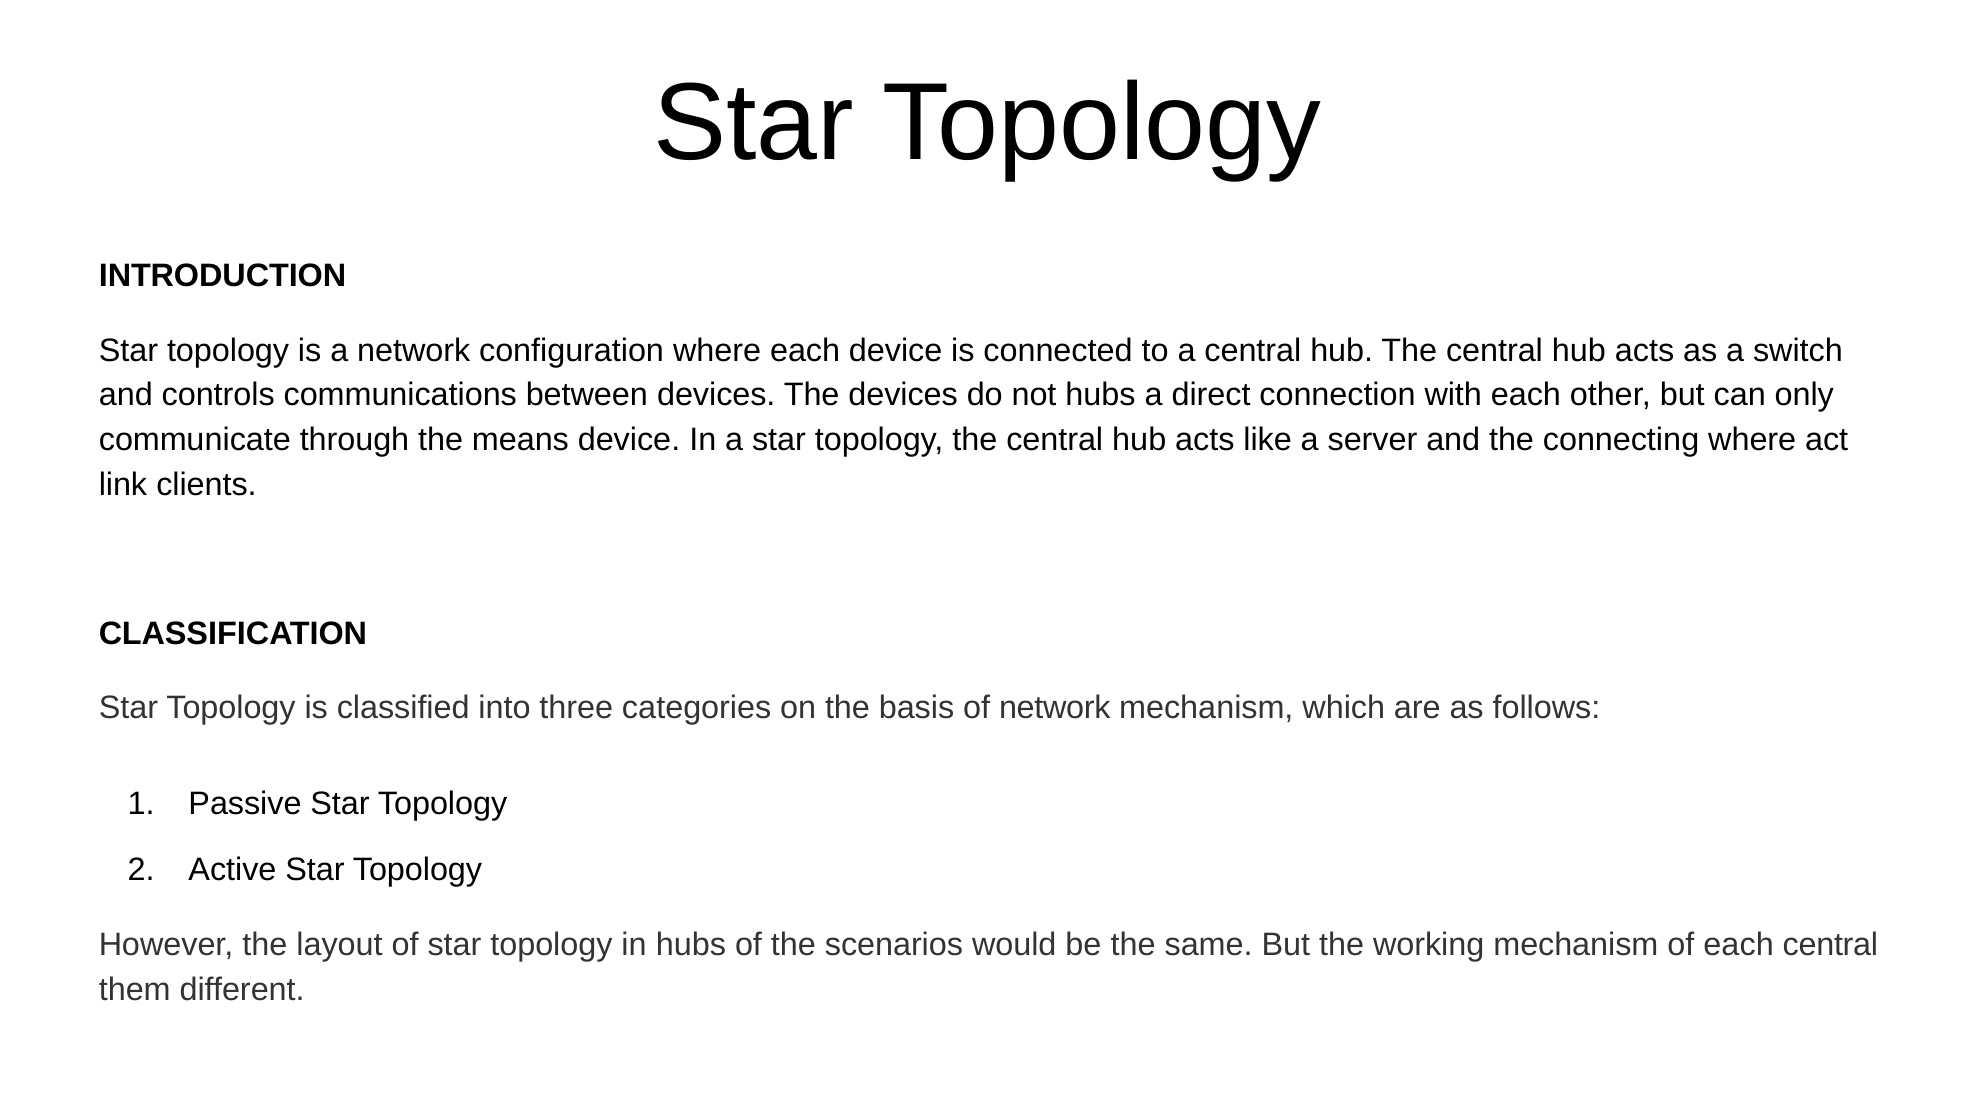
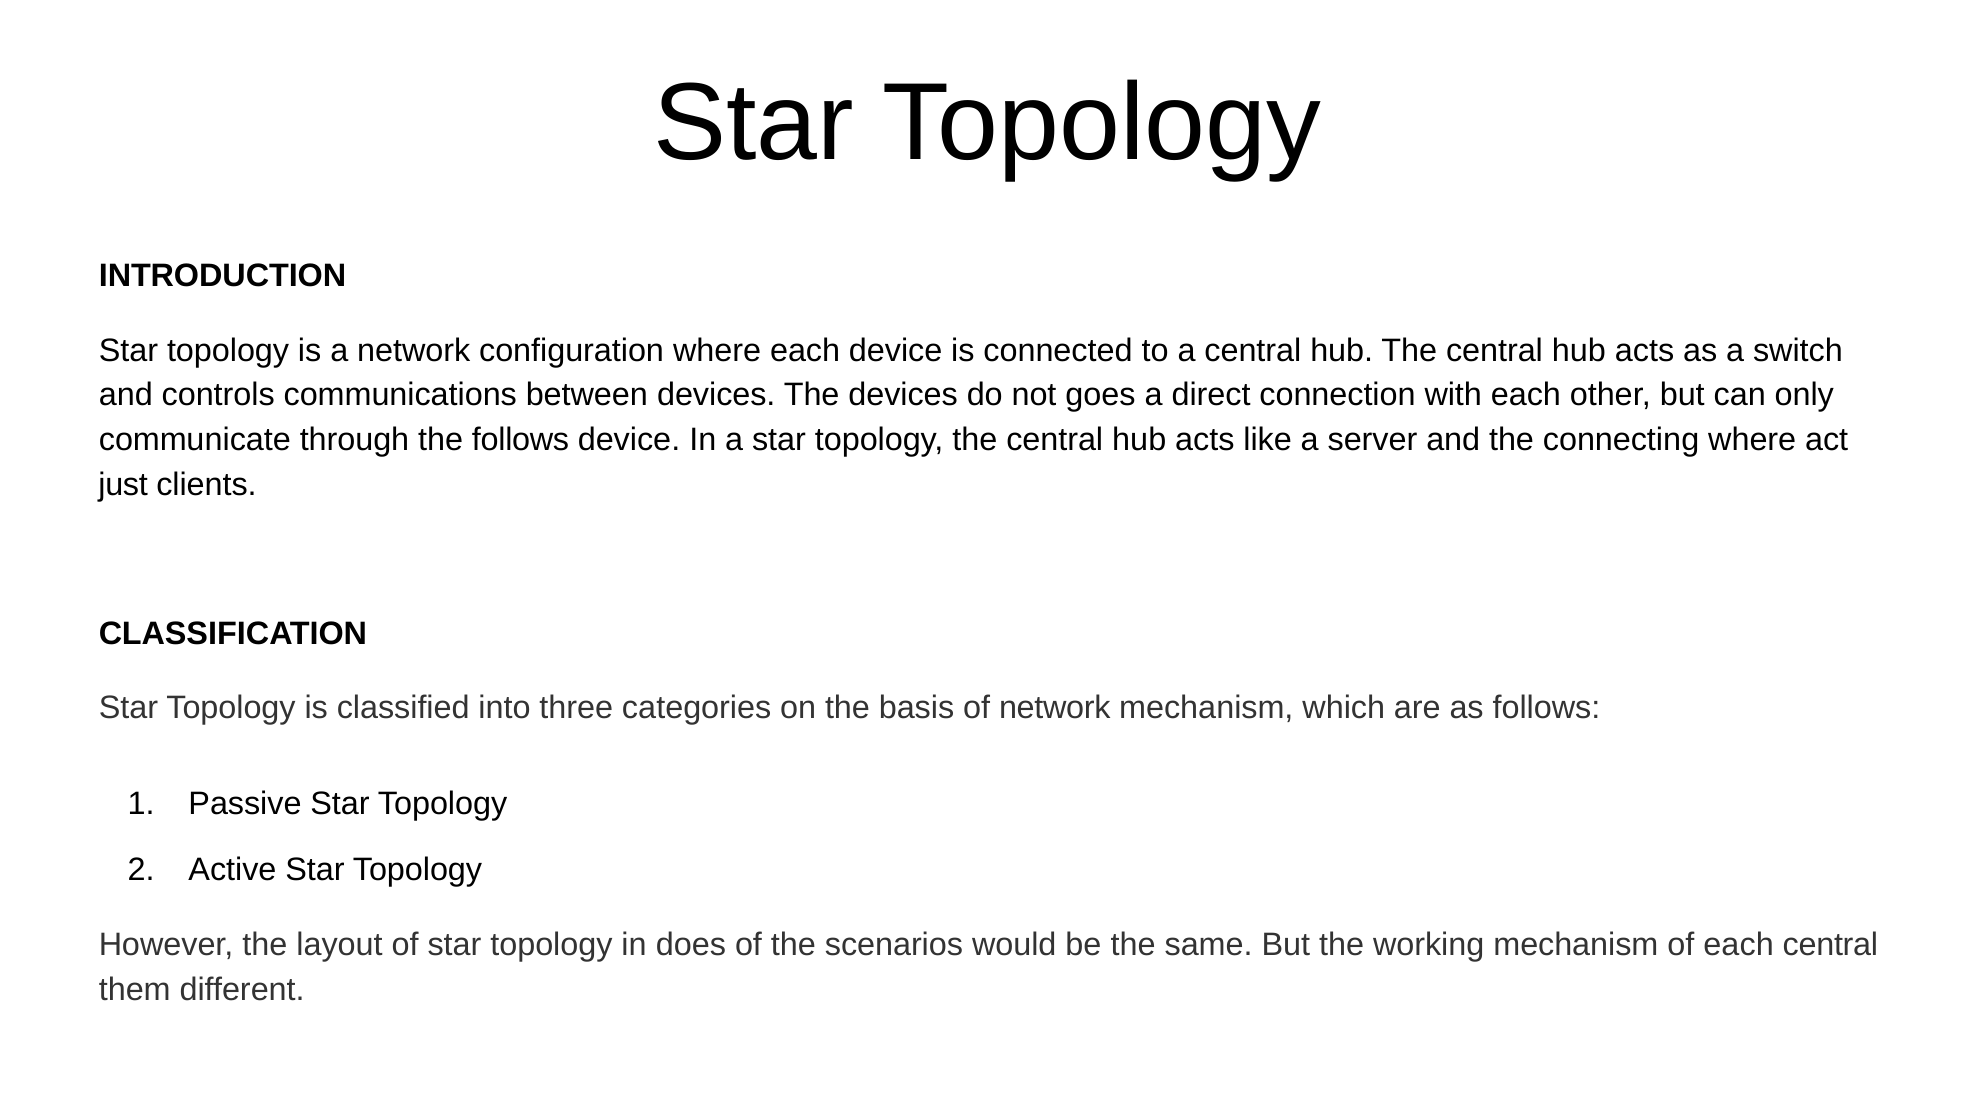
not hubs: hubs -> goes (1100, 395)
the means: means -> follows (521, 440)
link: link -> just (123, 484)
in hubs: hubs -> does (691, 944)
